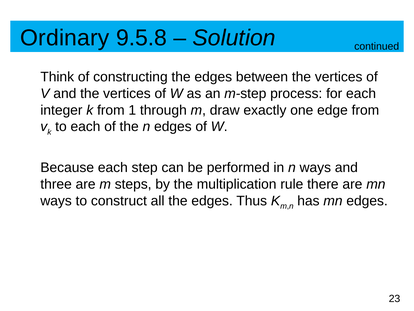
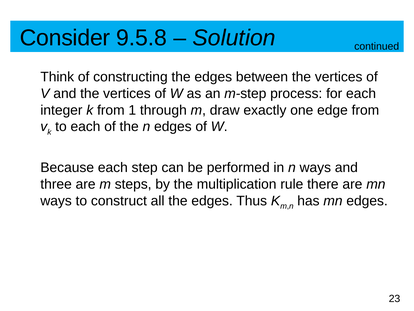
Ordinary: Ordinary -> Consider (65, 38)
